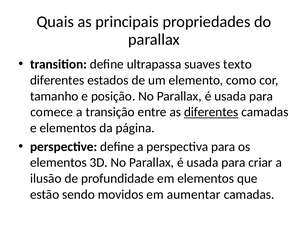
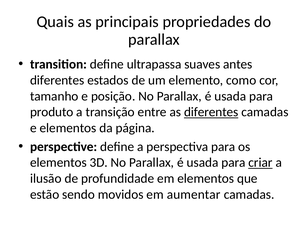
texto: texto -> antes (238, 64)
comece: comece -> produto (52, 112)
criar underline: none -> present (260, 163)
